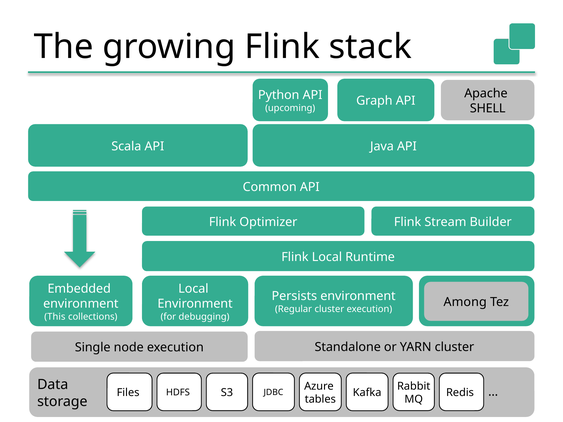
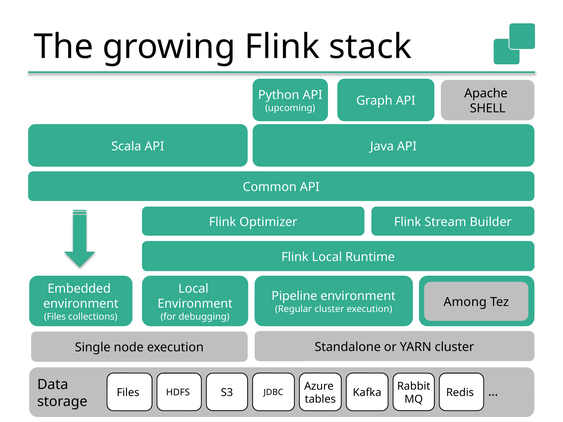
Persists: Persists -> Pipeline (294, 296)
This: This -> Files (55, 317)
